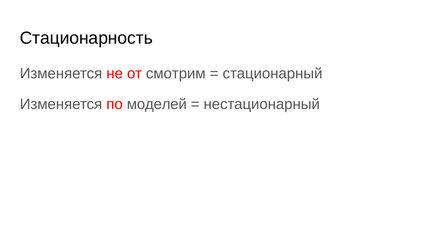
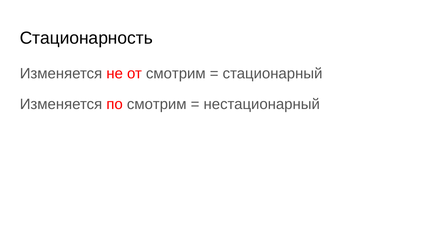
по моделей: моделей -> смотрим (157, 104)
